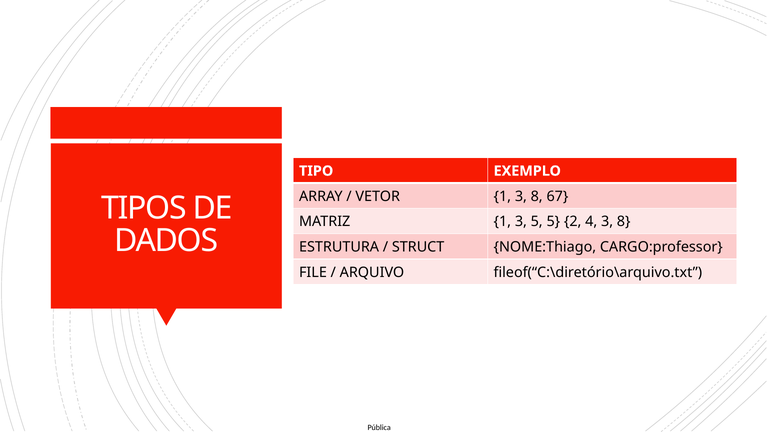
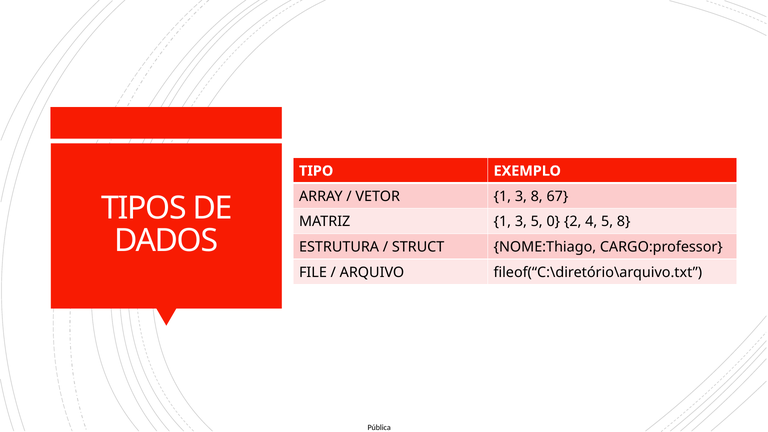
5 5: 5 -> 0 (553, 222)
4 3: 3 -> 5 (607, 222)
